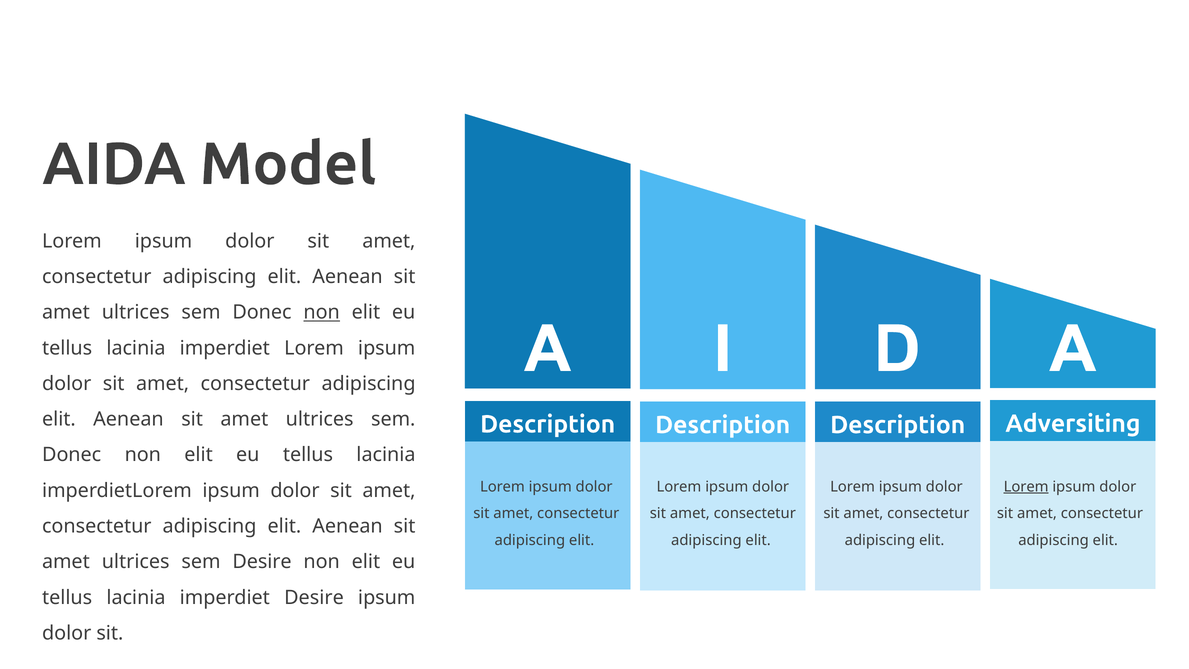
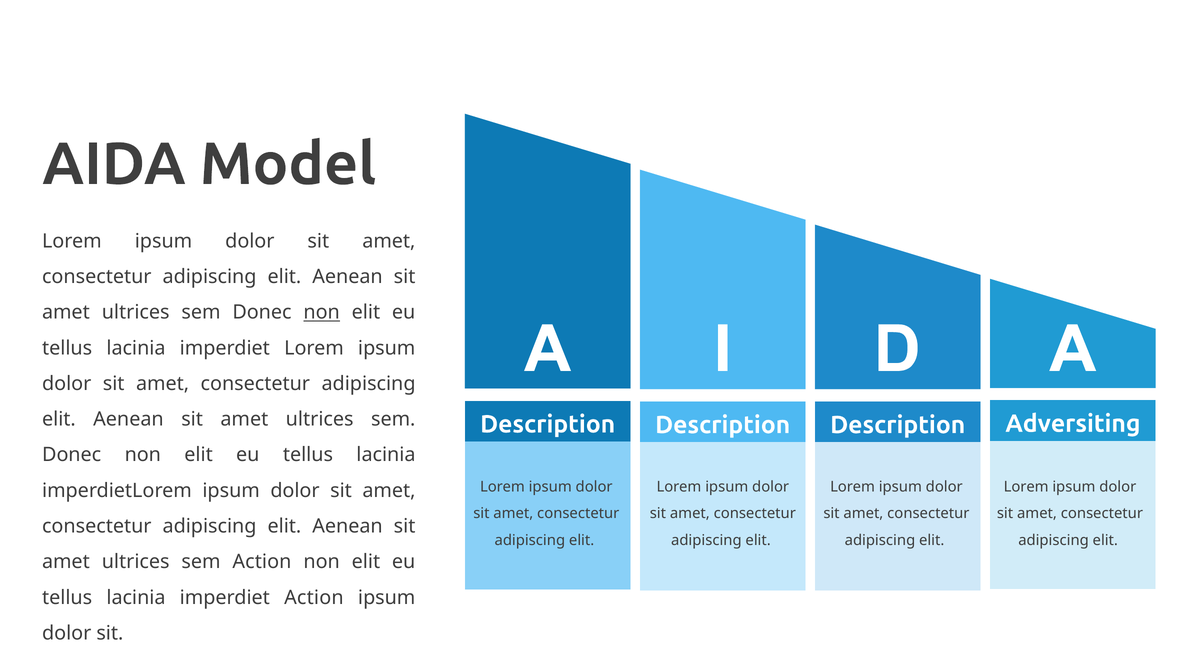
Lorem underline: present -> none (1026, 487)
sem Desire: Desire -> Action (262, 562)
imperdiet Desire: Desire -> Action (314, 597)
